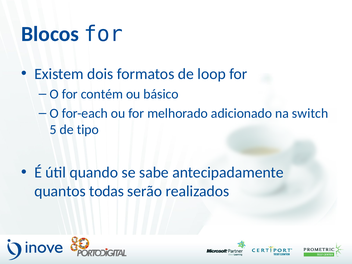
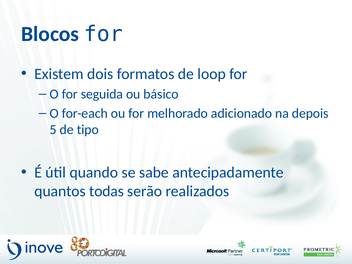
contém: contém -> seguida (102, 94)
switch: switch -> depois (310, 113)
